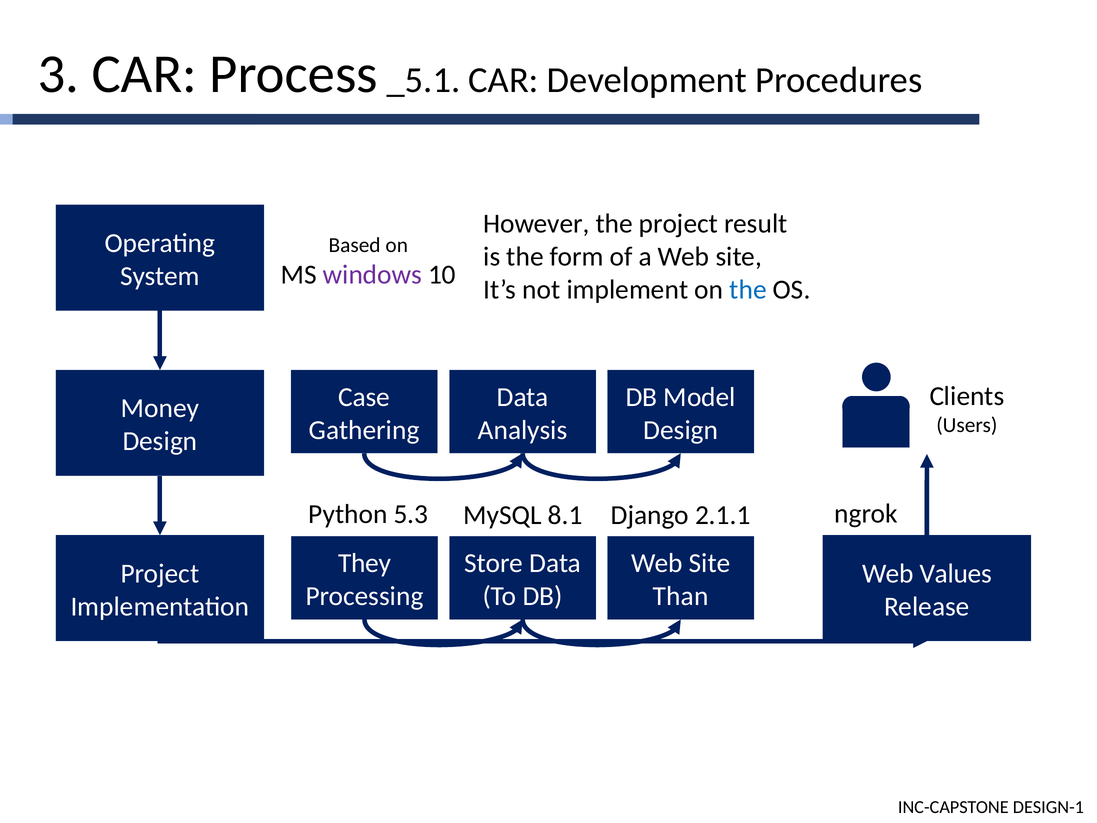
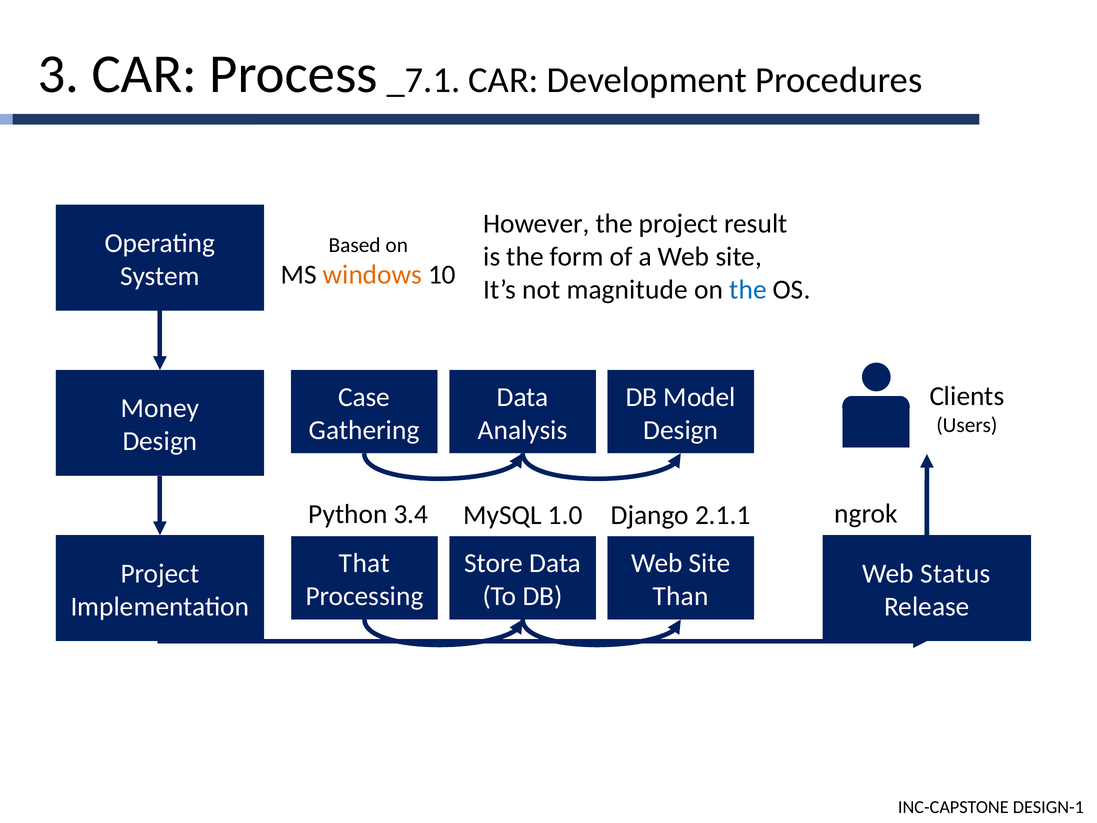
_5.1: _5.1 -> _7.1 (423, 80)
windows colour: purple -> orange (372, 275)
implement: implement -> magnitude (627, 289)
5.3: 5.3 -> 3.4 (411, 514)
8.1: 8.1 -> 1.0 (565, 515)
They: They -> That (364, 563)
Values: Values -> Status (955, 573)
